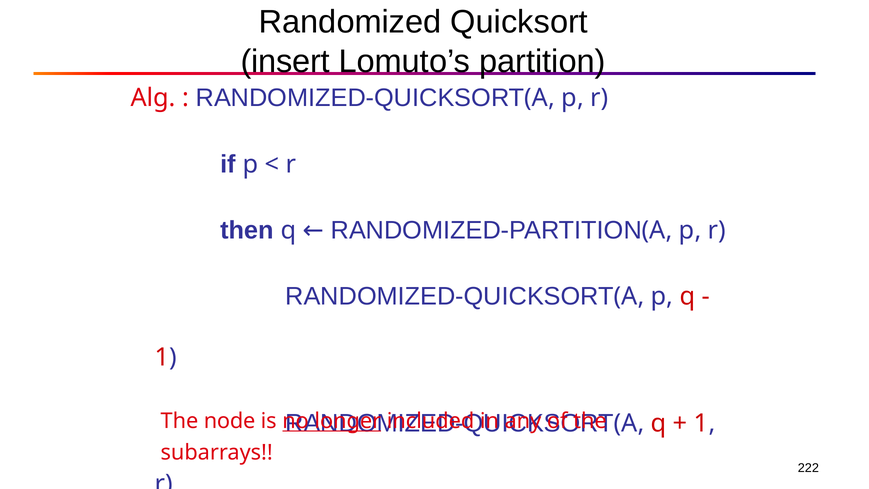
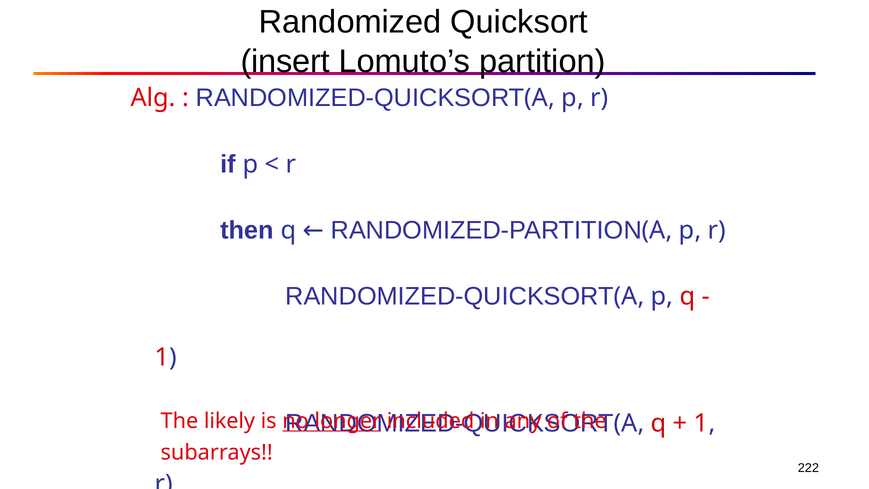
node: node -> likely (229, 421)
